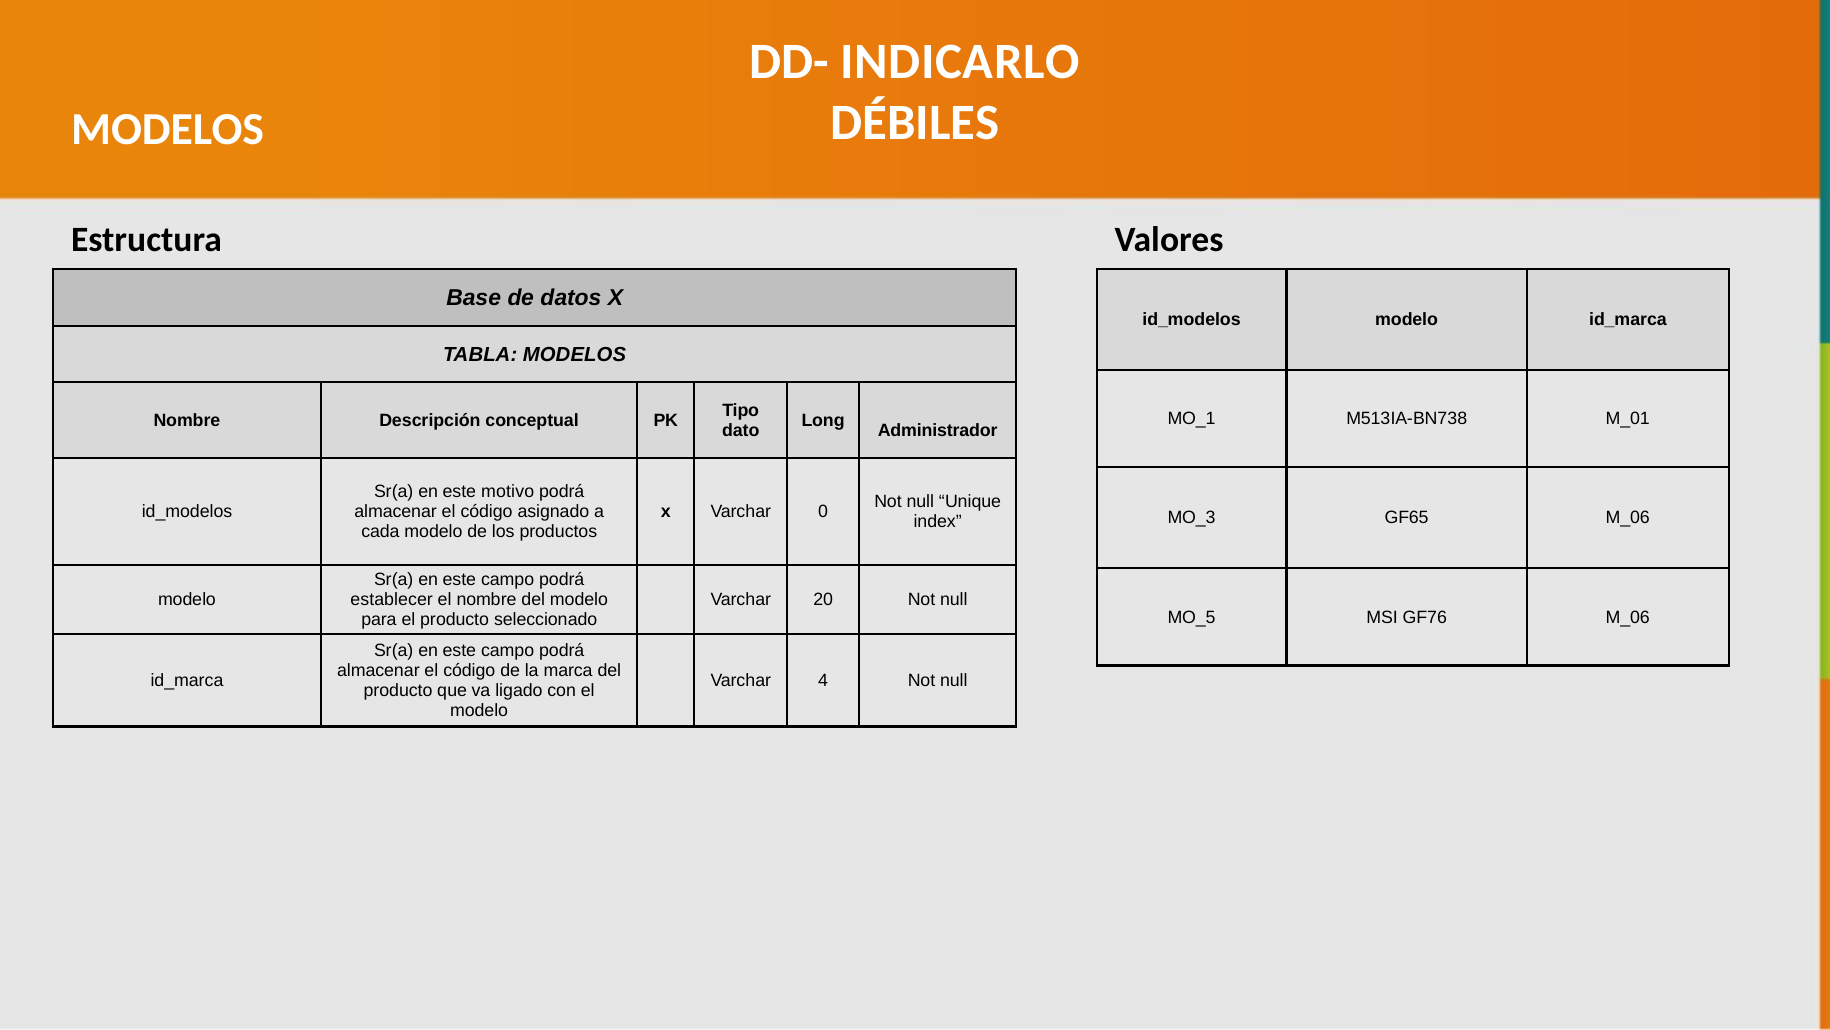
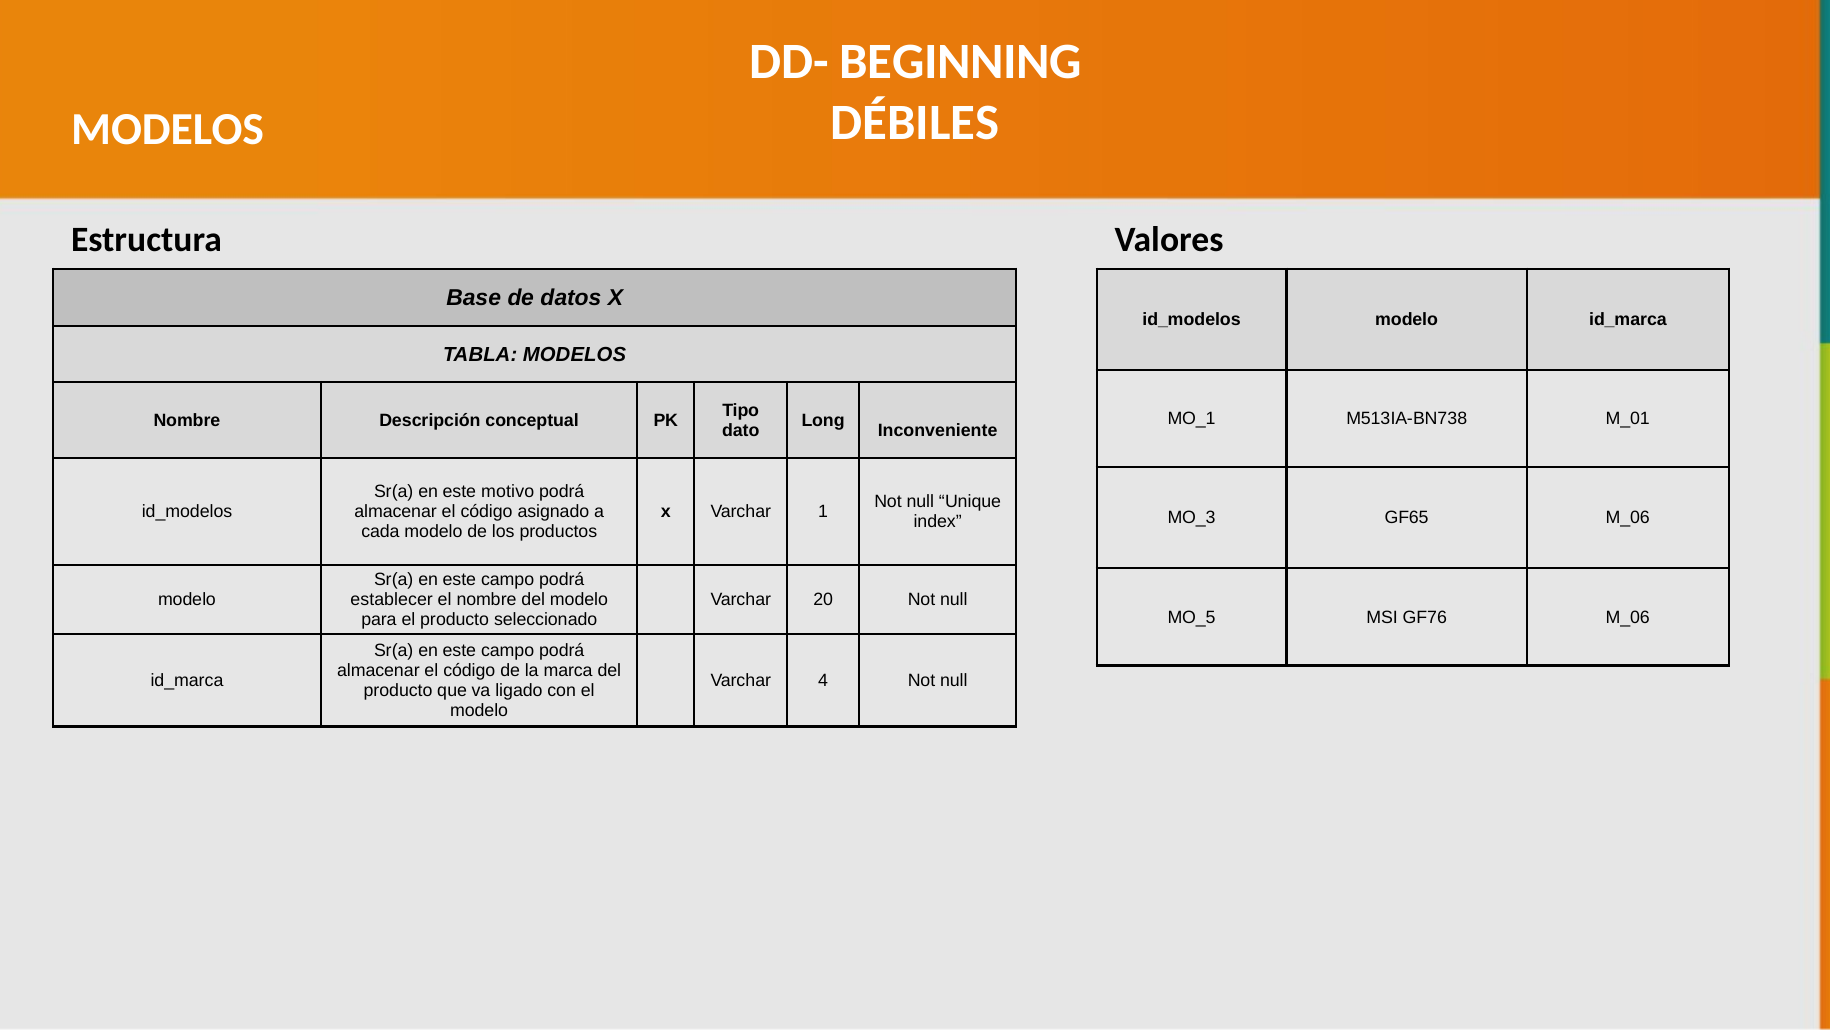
INDICARLO: INDICARLO -> BEGINNING (961, 62)
Administrador: Administrador -> Inconveniente (938, 430)
0: 0 -> 1 (823, 511)
